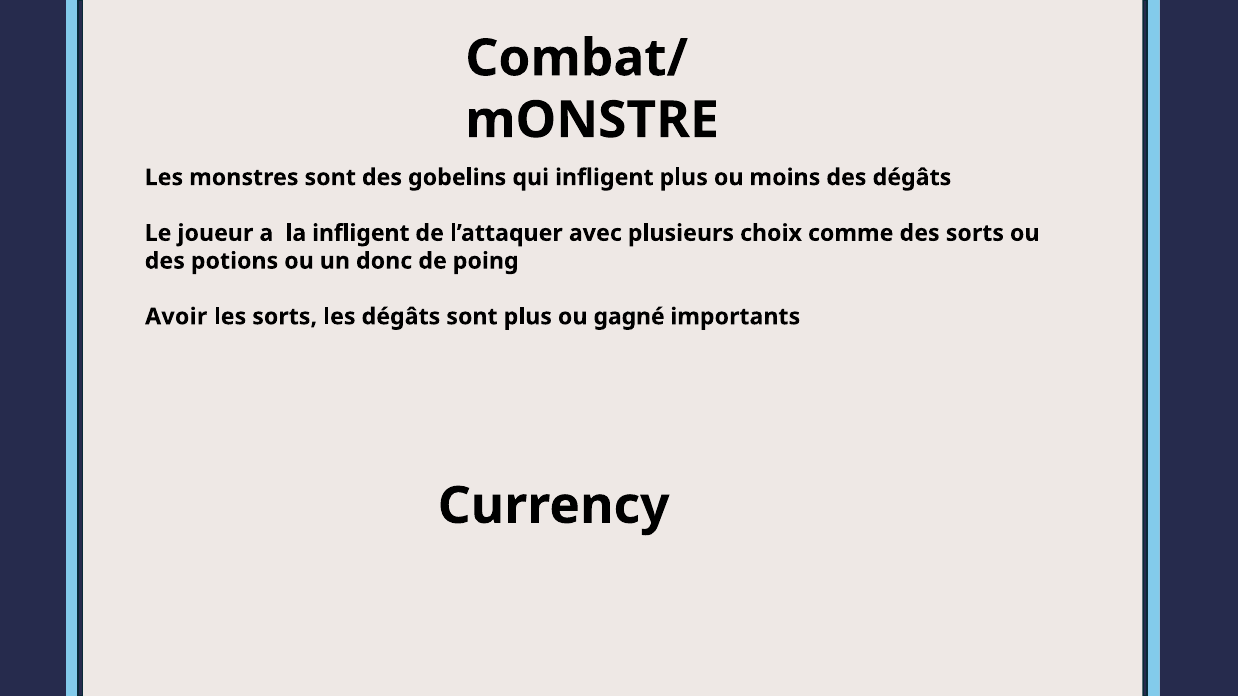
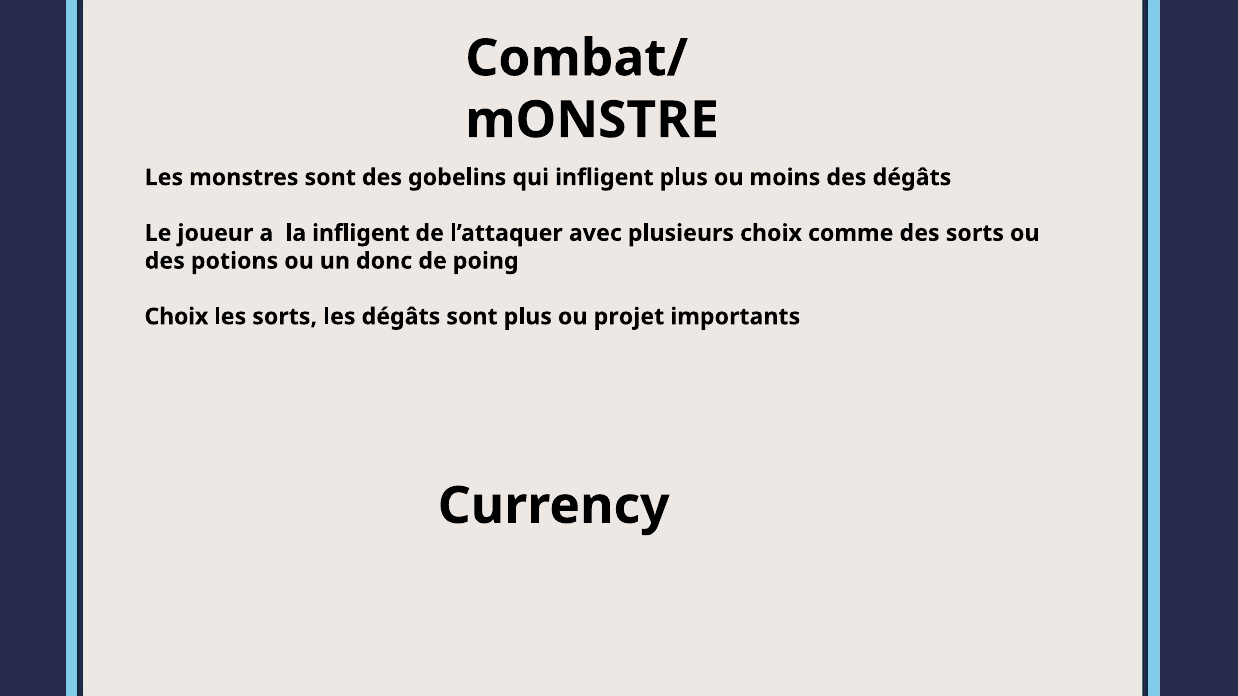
Avoir: Avoir -> Choix (176, 317)
gagné: gagné -> projet (629, 317)
